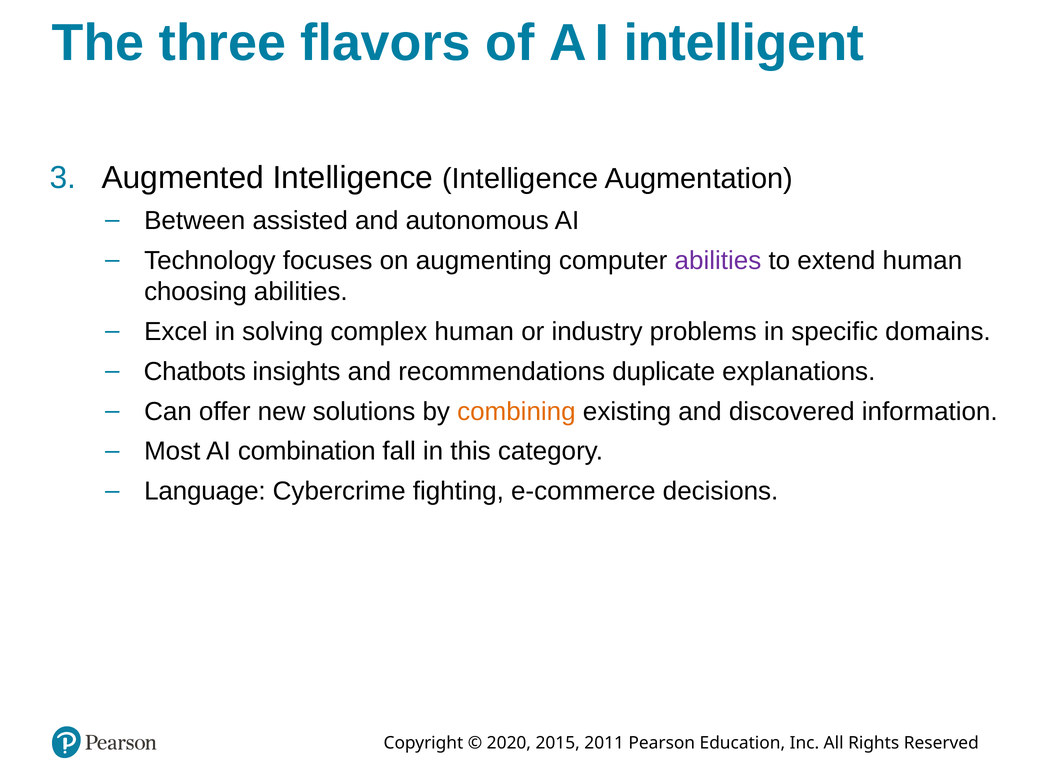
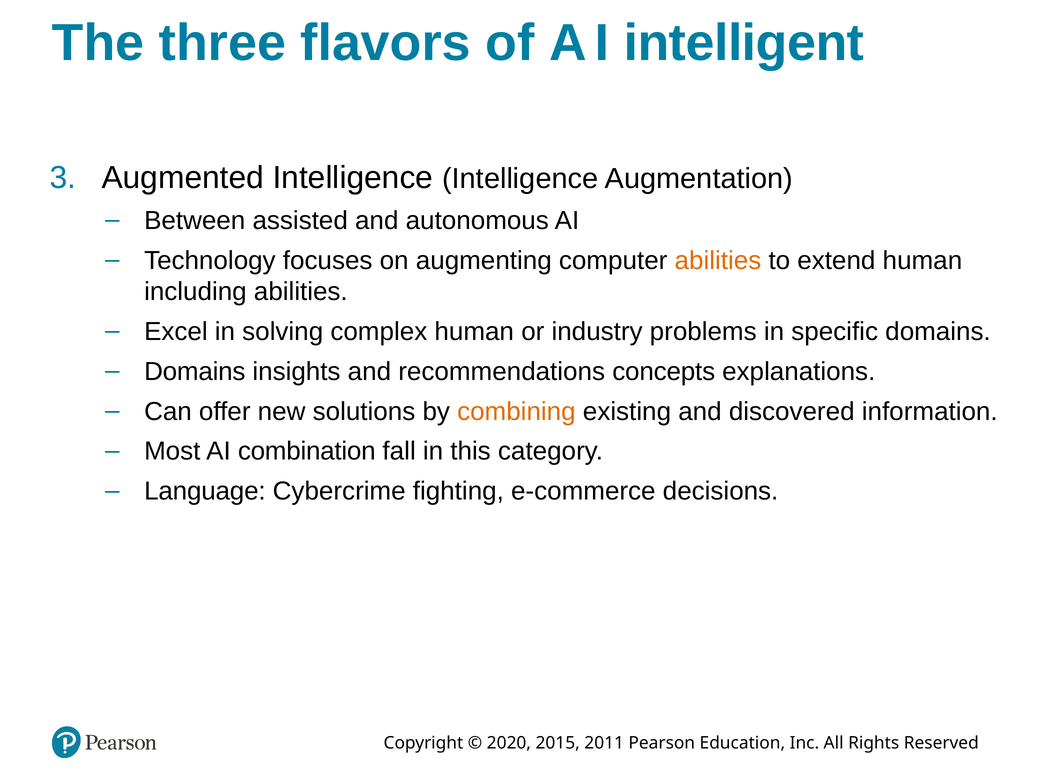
abilities colour: purple -> orange (718, 260)
choosing: choosing -> including (195, 292)
Chatbots: Chatbots -> Domains (195, 371)
duplicate: duplicate -> concepts (664, 371)
